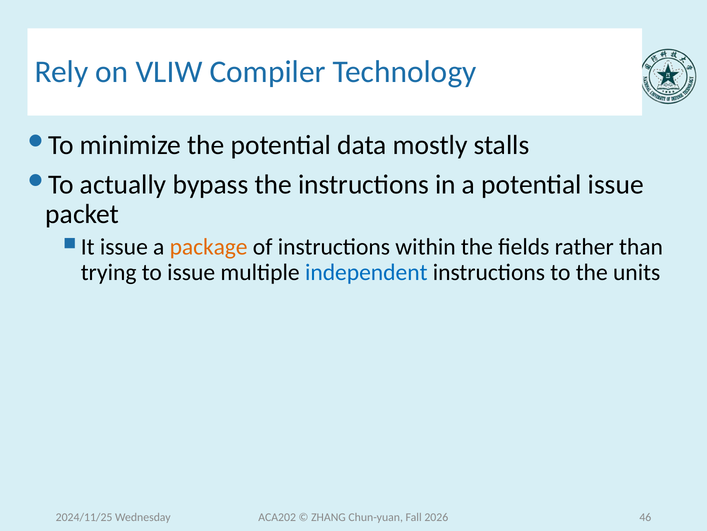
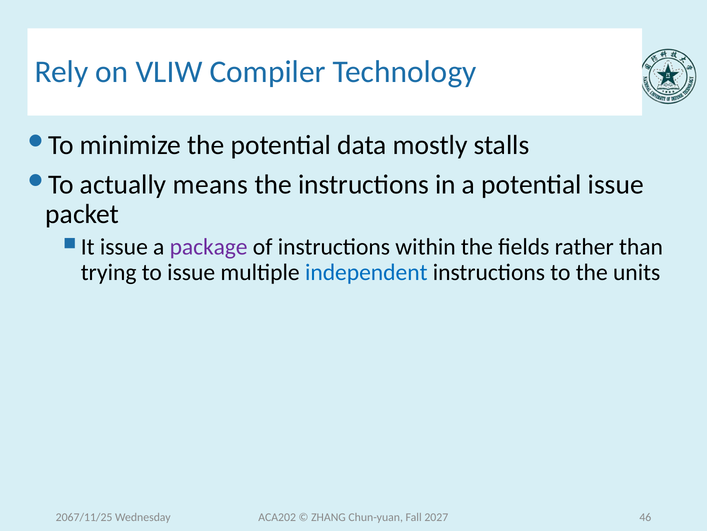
bypass: bypass -> means (210, 184)
package colour: orange -> purple (209, 246)
2026: 2026 -> 2027 (436, 516)
2024/11/25: 2024/11/25 -> 2067/11/25 (84, 517)
